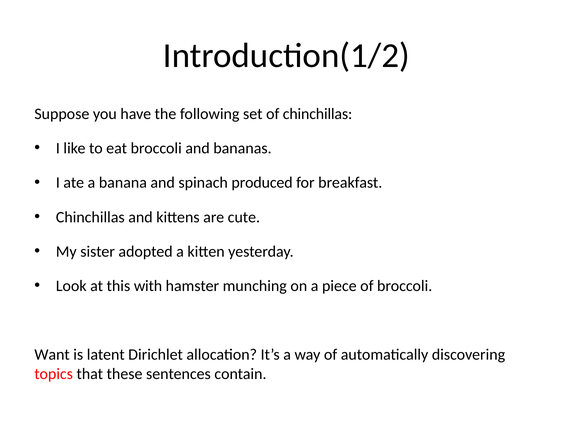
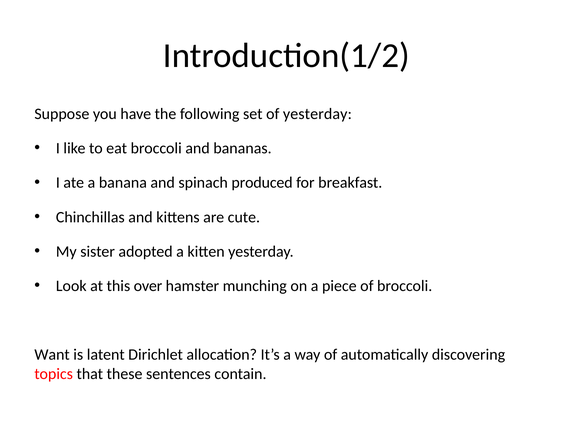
of chinchillas: chinchillas -> yesterday (317, 114)
with: with -> over (148, 286)
